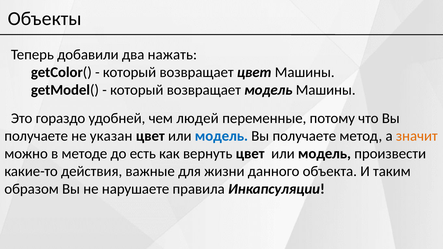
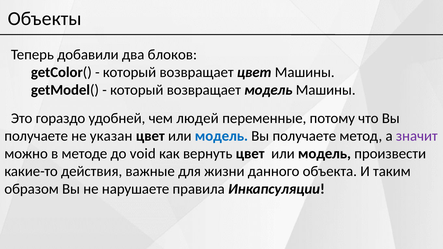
нажать: нажать -> блоков (172, 55)
значит colour: orange -> purple (417, 136)
есть: есть -> void (143, 154)
